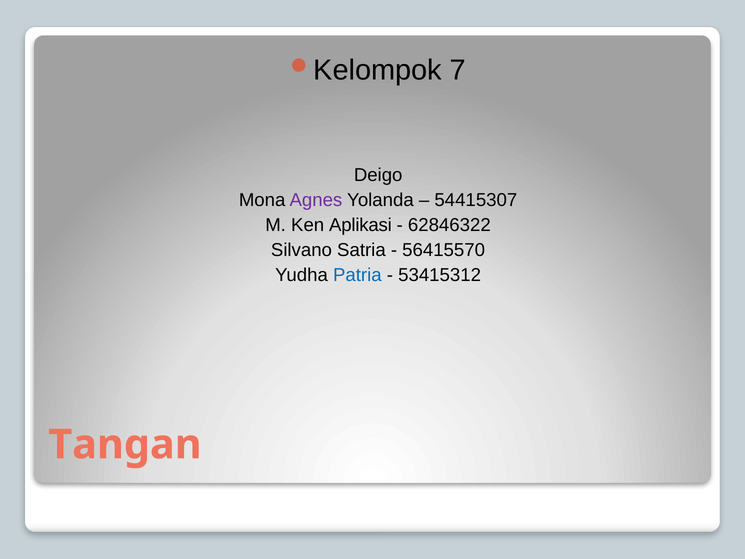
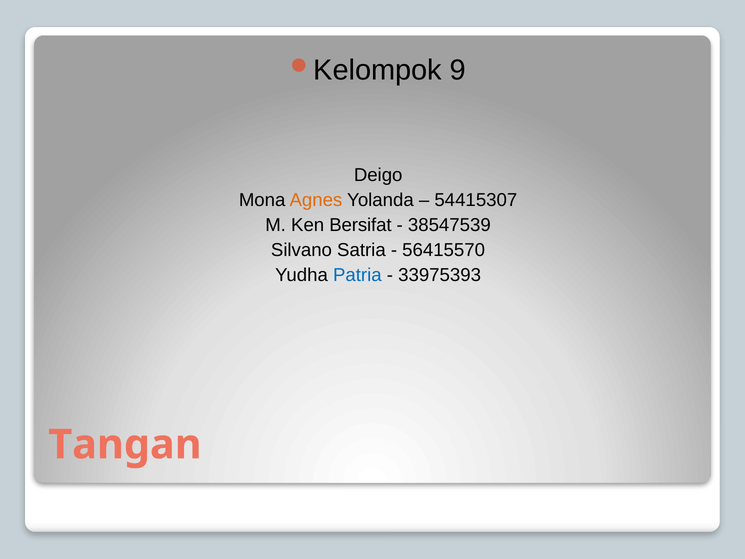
7: 7 -> 9 (458, 70)
Agnes colour: purple -> orange (316, 200)
Aplikasi: Aplikasi -> Bersifat (360, 225)
62846322: 62846322 -> 38547539 (449, 225)
53415312: 53415312 -> 33975393 (440, 275)
